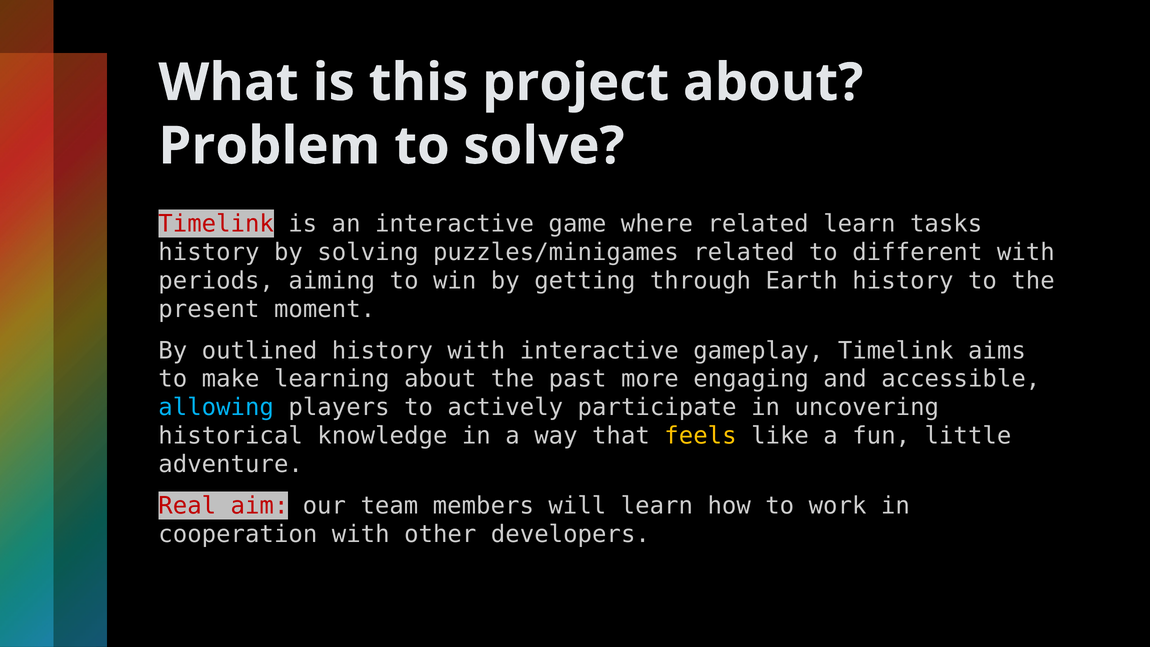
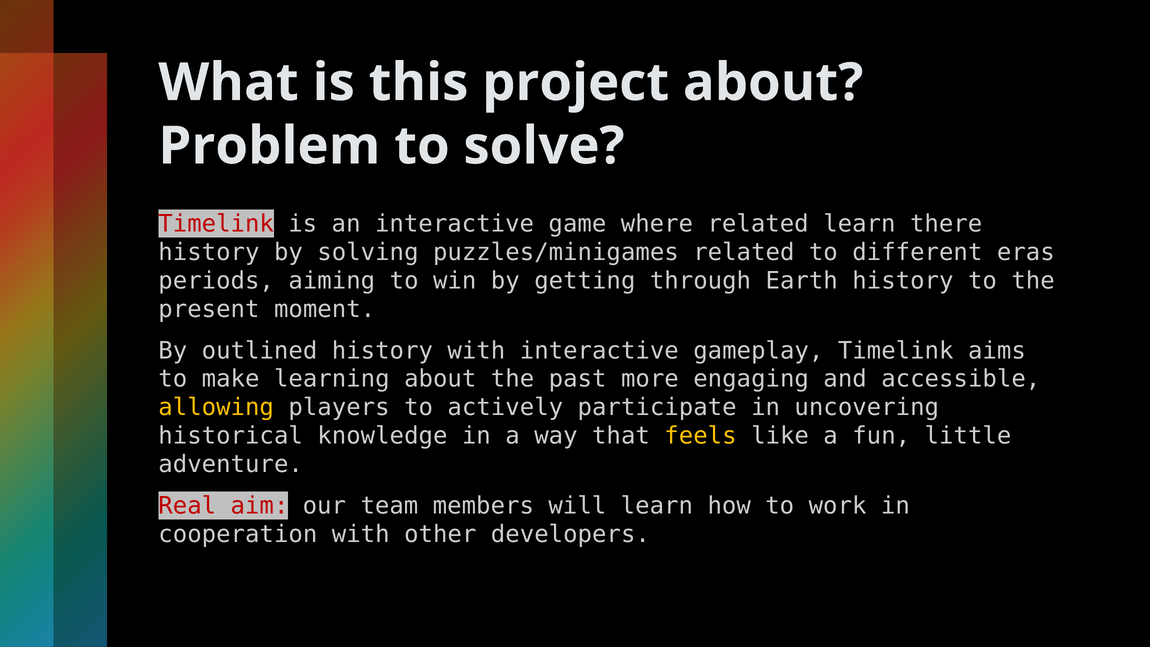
tasks: tasks -> there (946, 224)
different with: with -> eras (1026, 252)
allowing colour: light blue -> yellow (216, 407)
